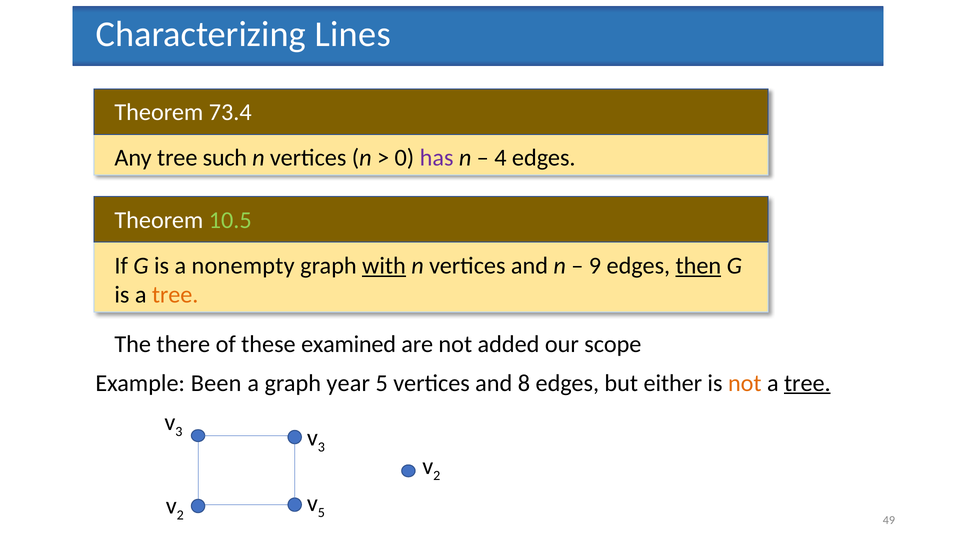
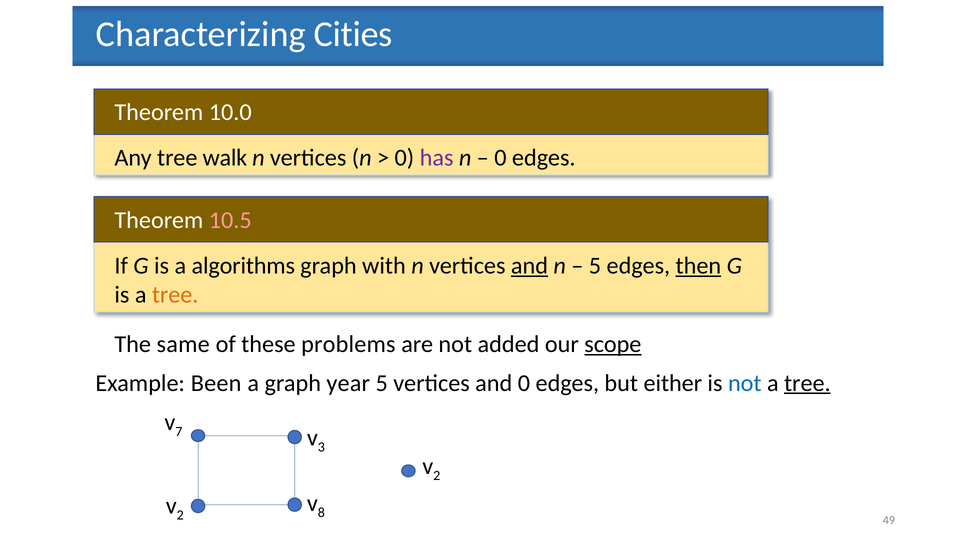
Lines: Lines -> Cities (353, 34)
73.4: 73.4 -> 10.0 (230, 112)
such: such -> walk (225, 158)
4: 4 -> 0 (500, 158)
10.5 colour: light green -> pink (230, 220)
nonempty: nonempty -> algorithms (243, 266)
with underline: present -> none (384, 266)
and underline: none -> present (529, 266)
9: 9 -> 5 (595, 266)
there: there -> same (183, 344)
examined: examined -> problems (348, 344)
scope underline: none -> present (613, 344)
and 8: 8 -> 0 (524, 383)
not colour: orange -> blue (745, 383)
3: 3 -> 7 (179, 432)
5: 5 -> 8 (321, 512)
